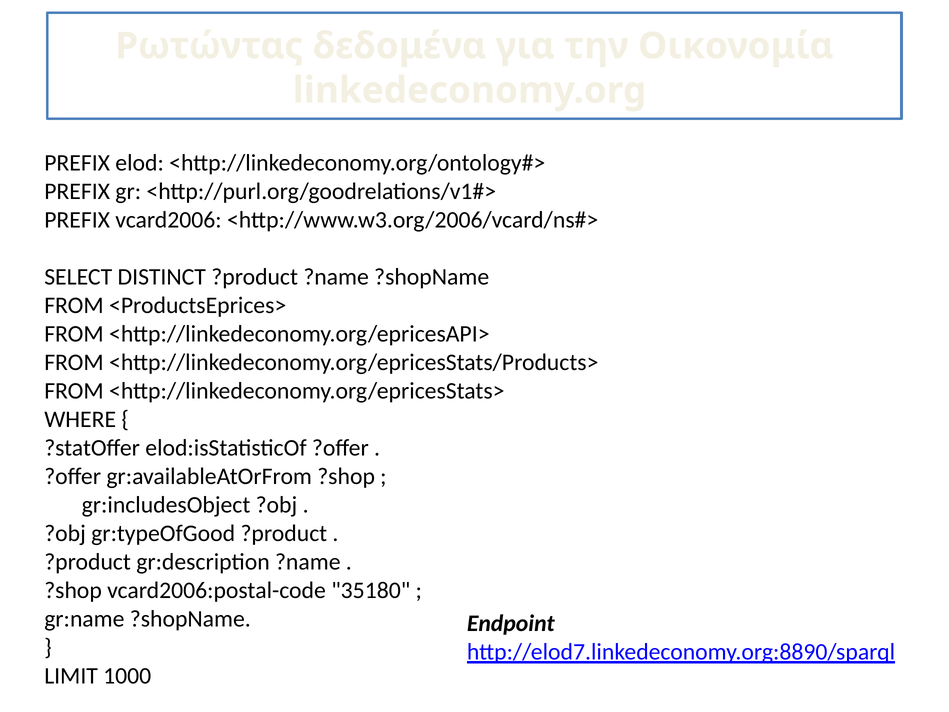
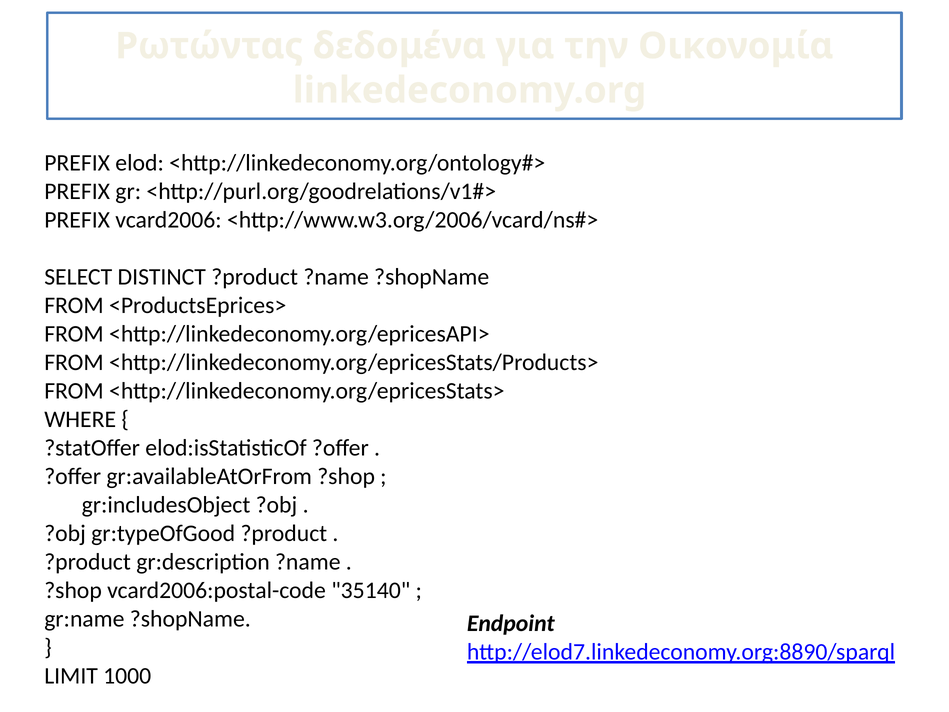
35180: 35180 -> 35140 (371, 590)
